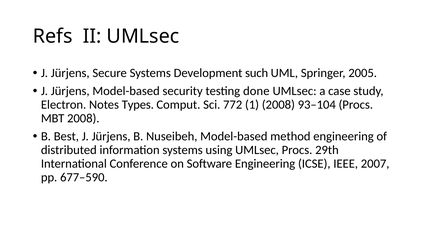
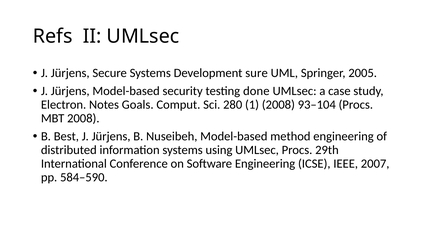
such: such -> sure (257, 73)
Types: Types -> Goals (138, 105)
772: 772 -> 280 (233, 105)
677–590: 677–590 -> 584–590 (84, 177)
